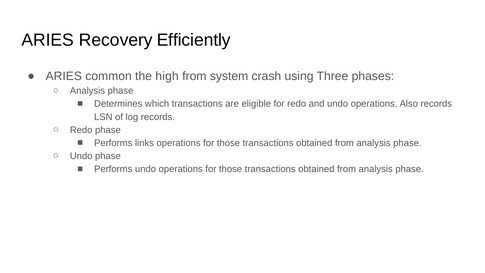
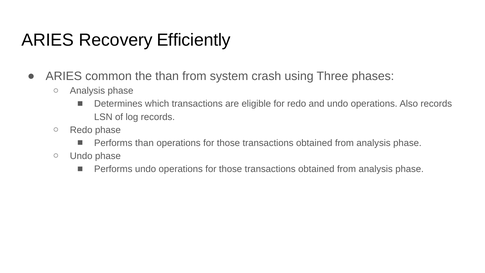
the high: high -> than (167, 76)
Performs links: links -> than (144, 143)
